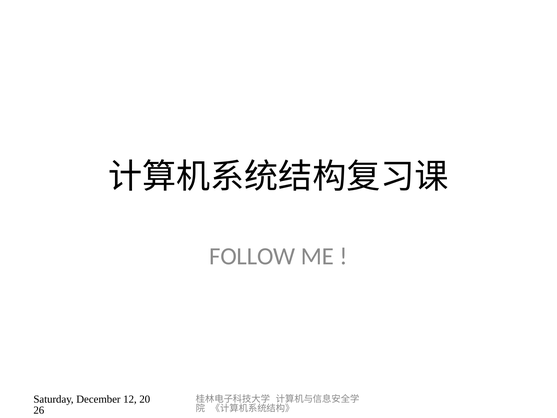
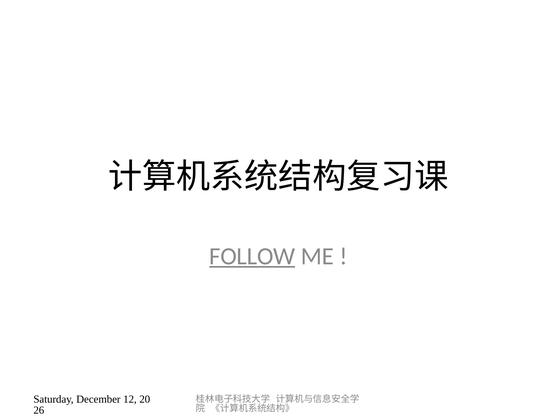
FOLLOW underline: none -> present (252, 256)
